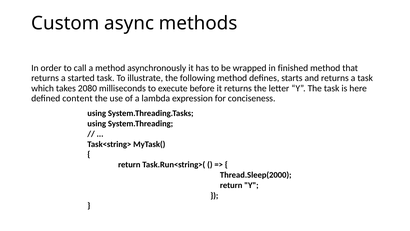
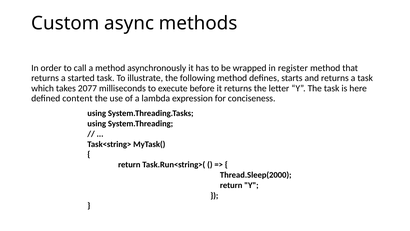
finished: finished -> register (293, 68)
2080: 2080 -> 2077 (87, 88)
